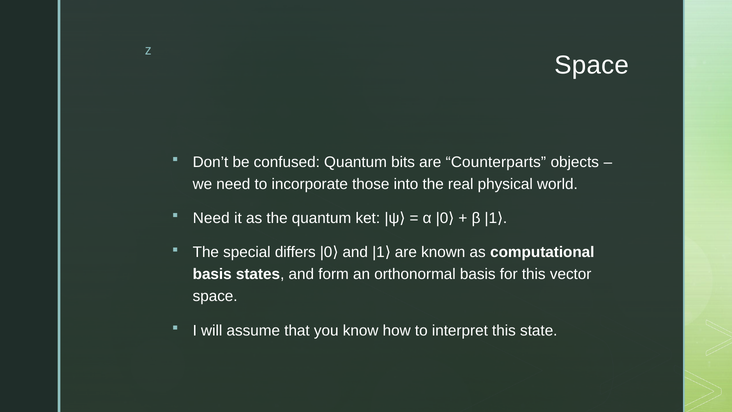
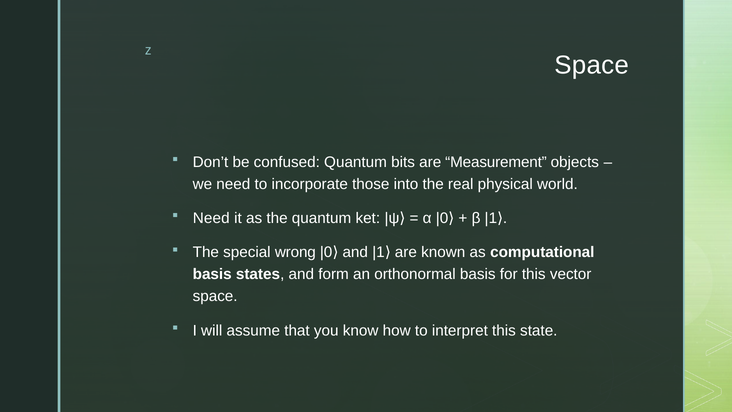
Counterparts: Counterparts -> Measurement (496, 162)
differs: differs -> wrong (295, 252)
